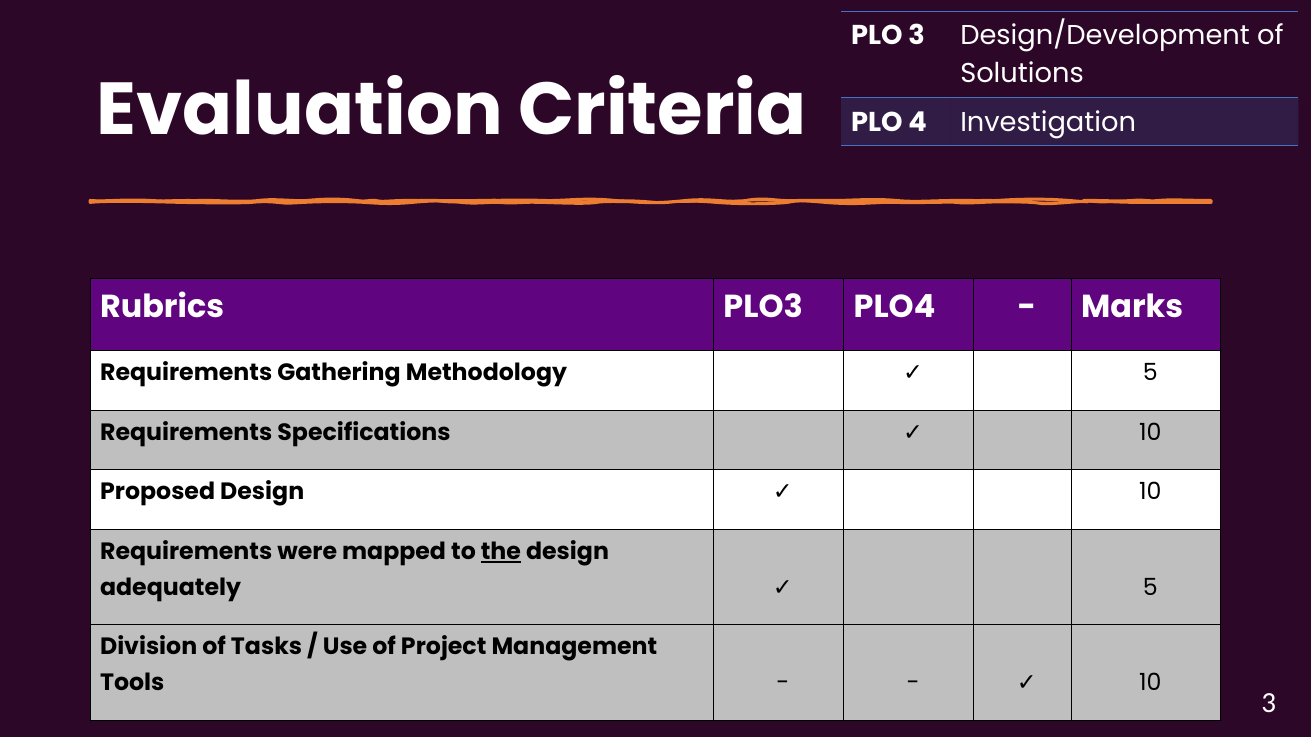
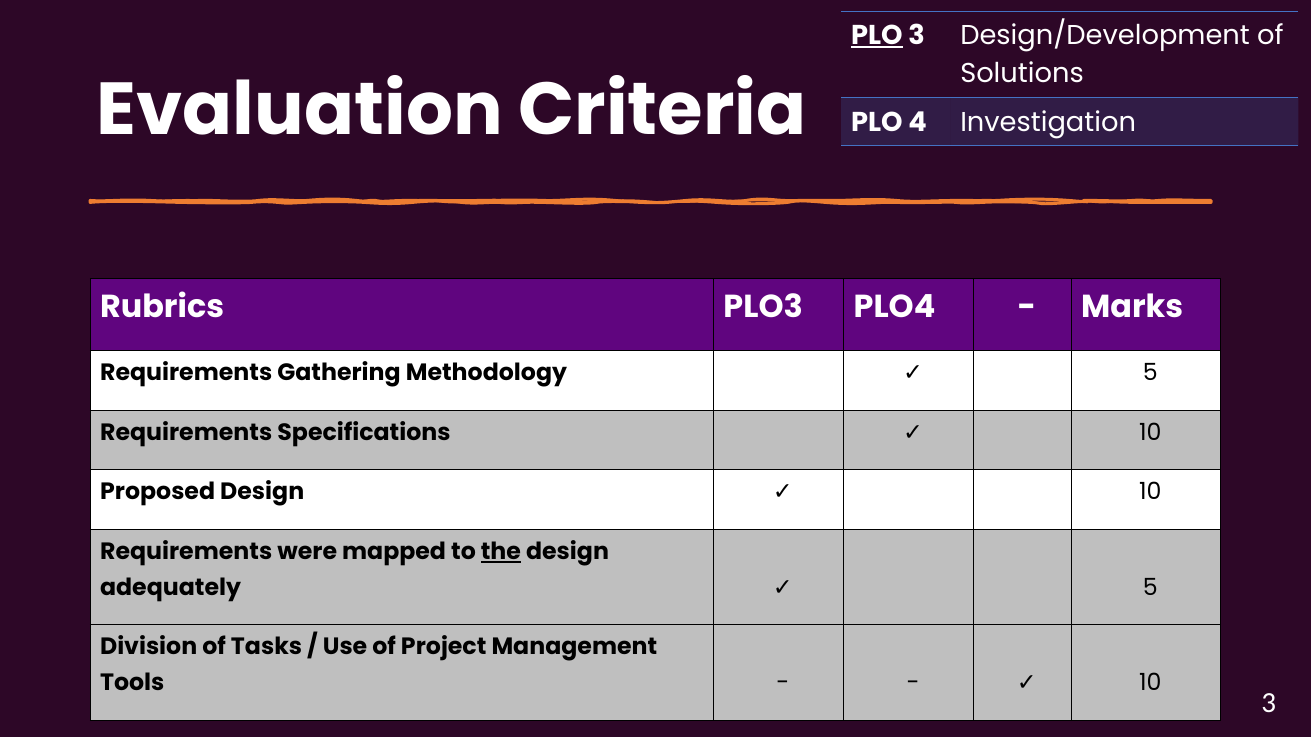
PLO underline: none -> present (877, 36)
